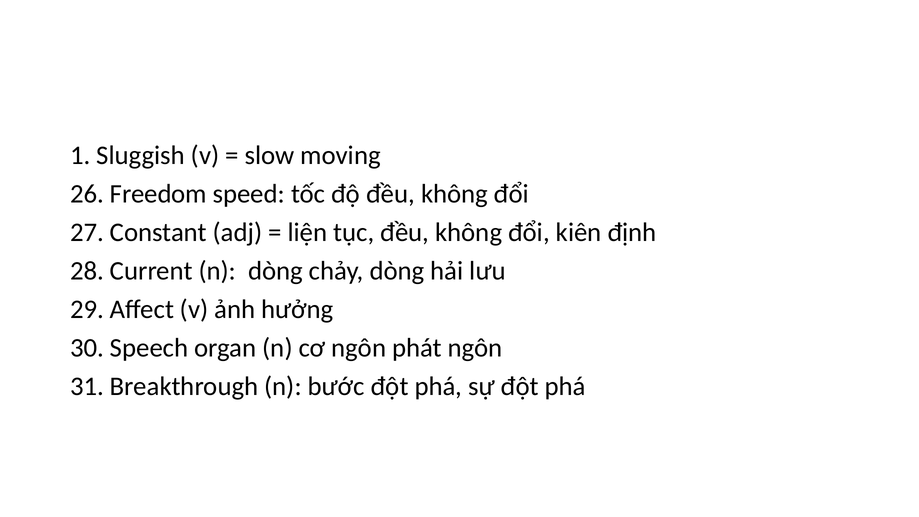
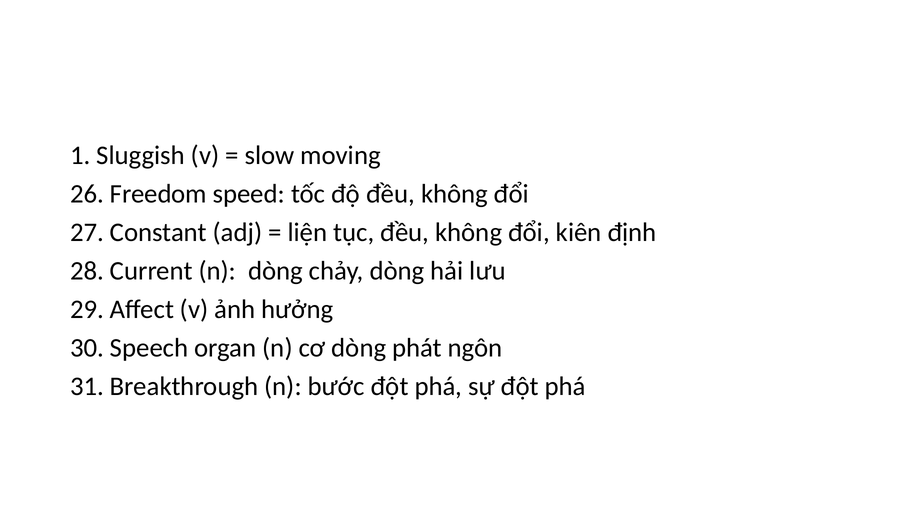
cơ ngôn: ngôn -> dòng (359, 348)
